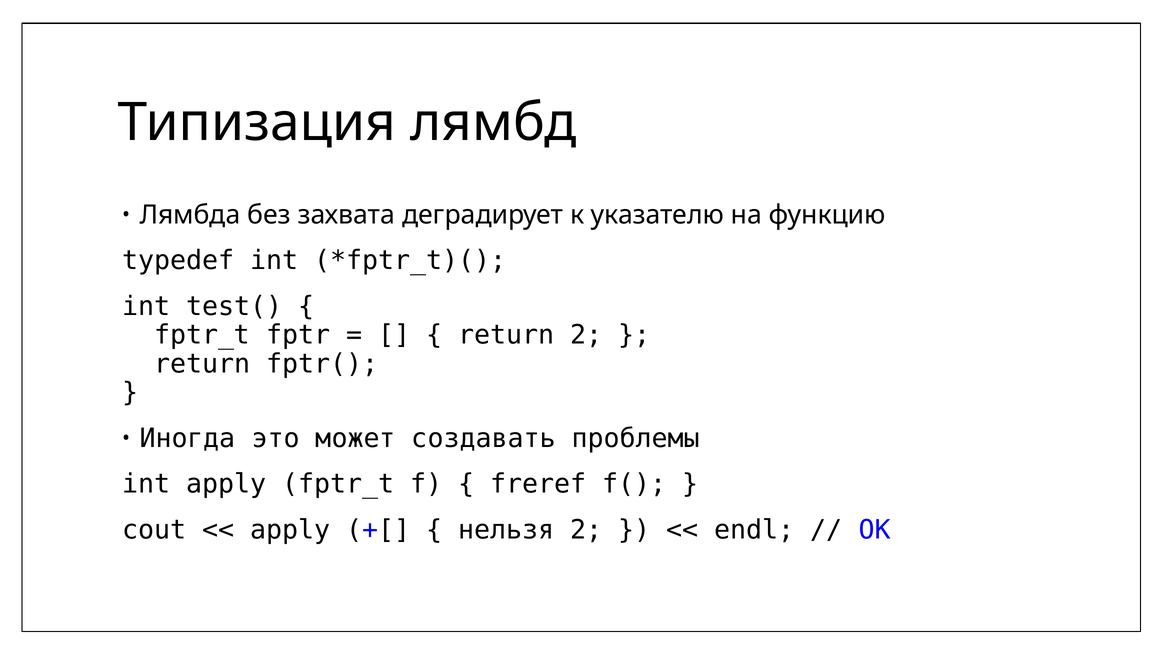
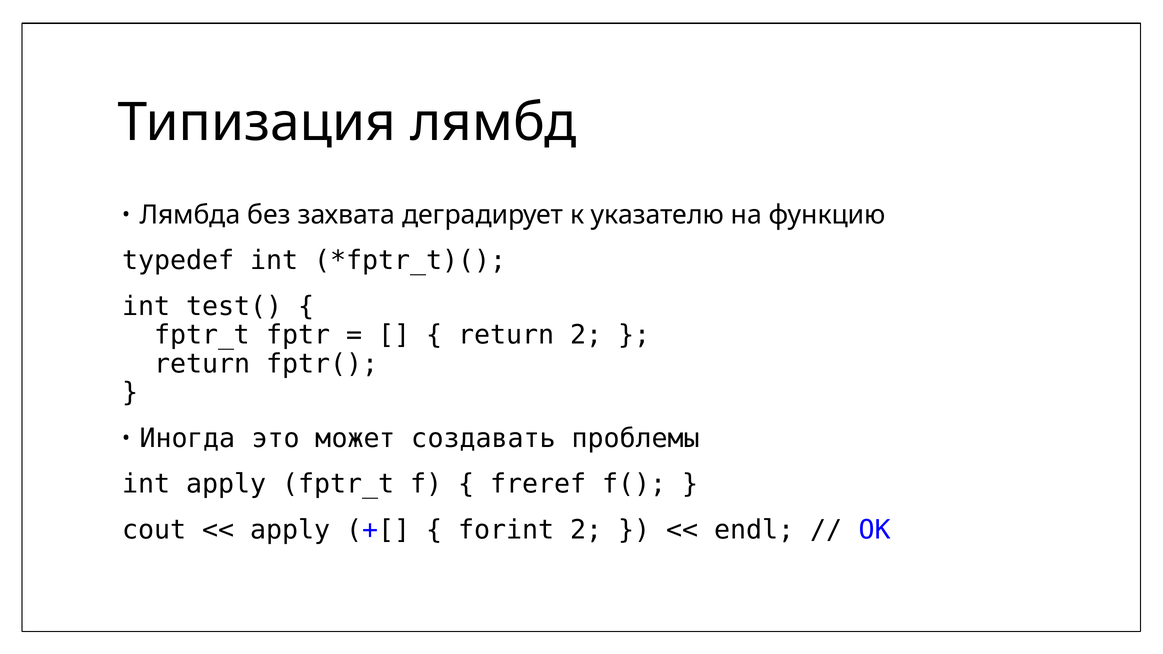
нельзя: нельзя -> forint (506, 530)
